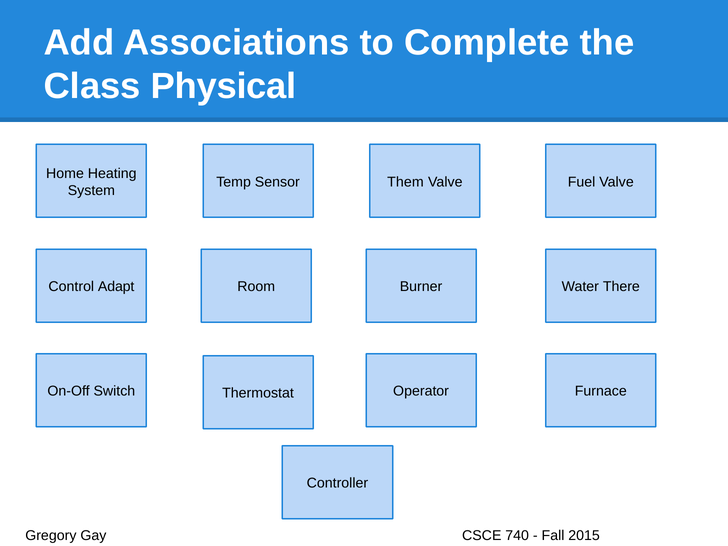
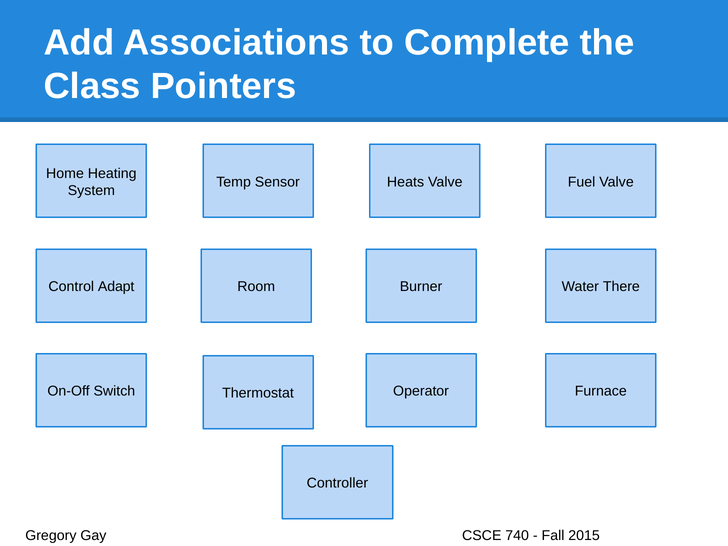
Physical: Physical -> Pointers (224, 86)
Them: Them -> Heats (406, 182)
